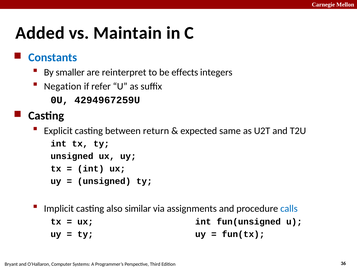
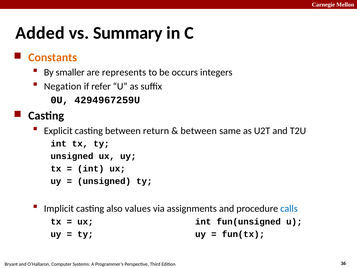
Maintain: Maintain -> Summary (128, 33)
Constants colour: blue -> orange (53, 57)
reinterpret: reinterpret -> represents (124, 72)
effects: effects -> occurs (185, 72)
expected: expected -> between (199, 131)
similar: similar -> values (138, 208)
